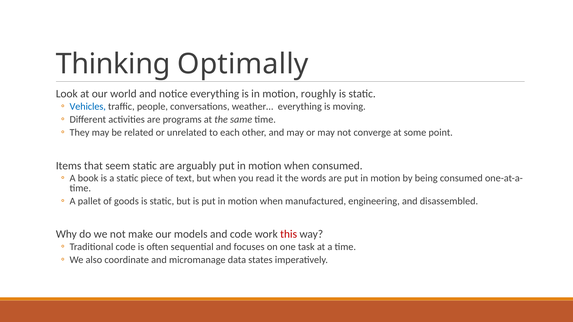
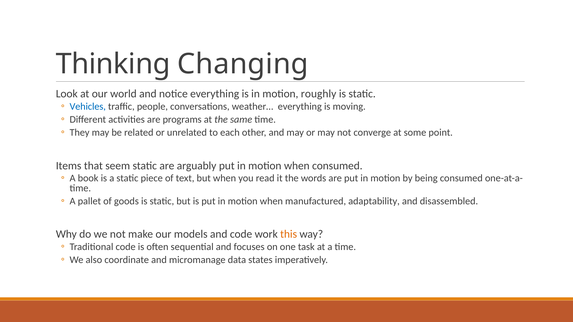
Optimally: Optimally -> Changing (243, 64)
engineering: engineering -> adaptability (374, 201)
this colour: red -> orange (289, 234)
